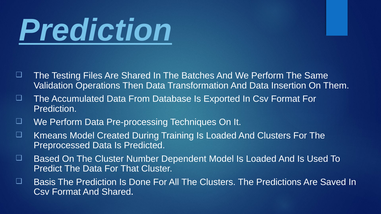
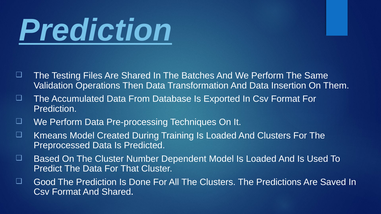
Basis: Basis -> Good (45, 182)
